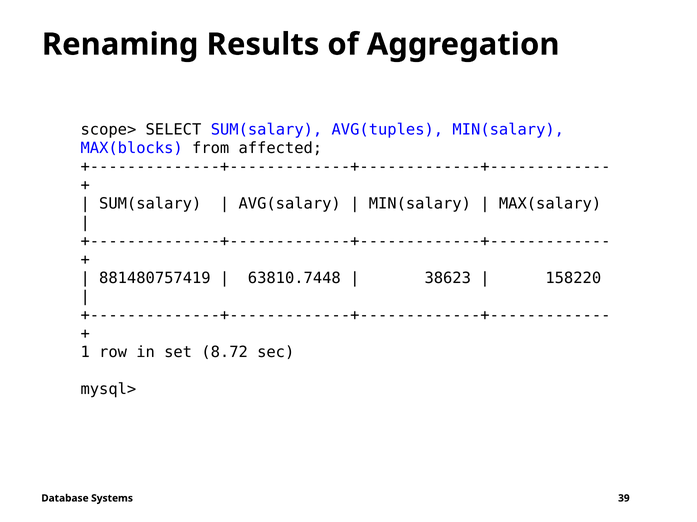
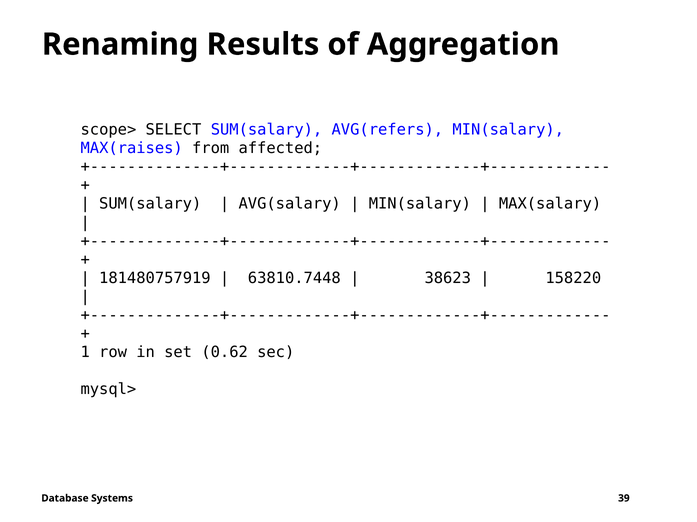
AVG(tuples: AVG(tuples -> AVG(refers (387, 130)
MAX(blocks: MAX(blocks -> MAX(raises (132, 148)
881480757419: 881480757419 -> 181480757919 (155, 278)
8.72: 8.72 -> 0.62 (225, 353)
